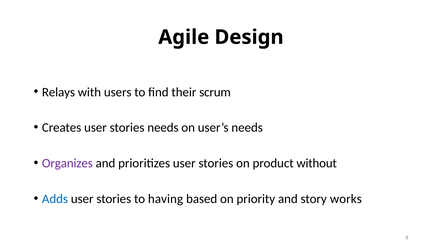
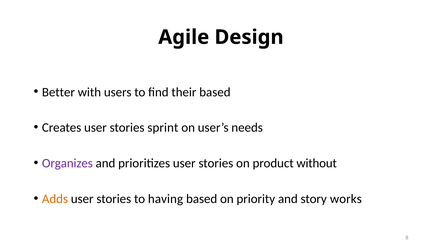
Relays: Relays -> Better (58, 92)
their scrum: scrum -> based (215, 92)
stories needs: needs -> sprint (163, 128)
Adds colour: blue -> orange (55, 199)
